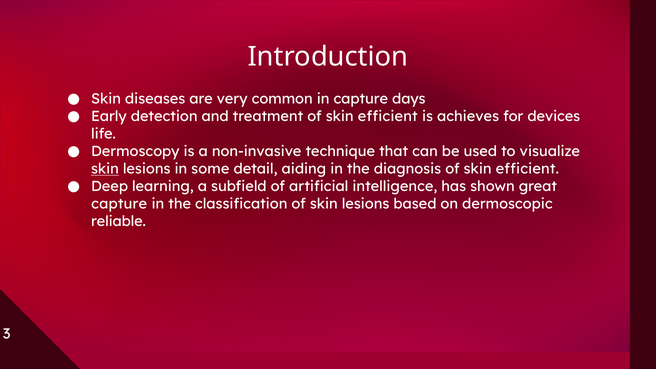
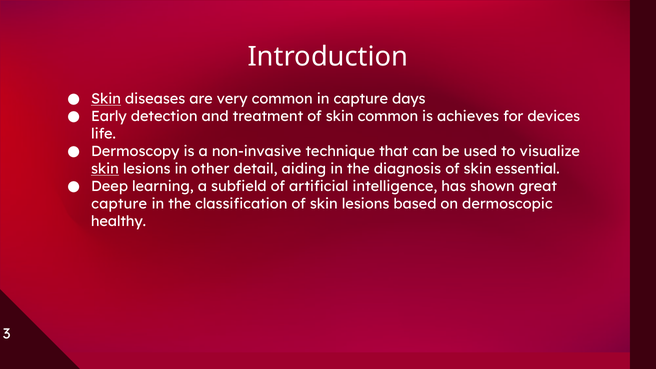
Skin underline: none -> present (106, 99)
treatment of skin efficient: efficient -> common (388, 116)
some: some -> other (210, 169)
diagnosis of skin efficient: efficient -> essential (527, 169)
reliable: reliable -> healthy (118, 221)
